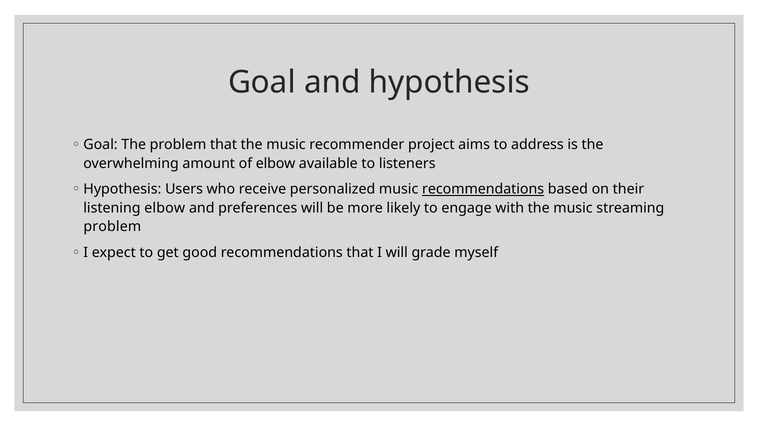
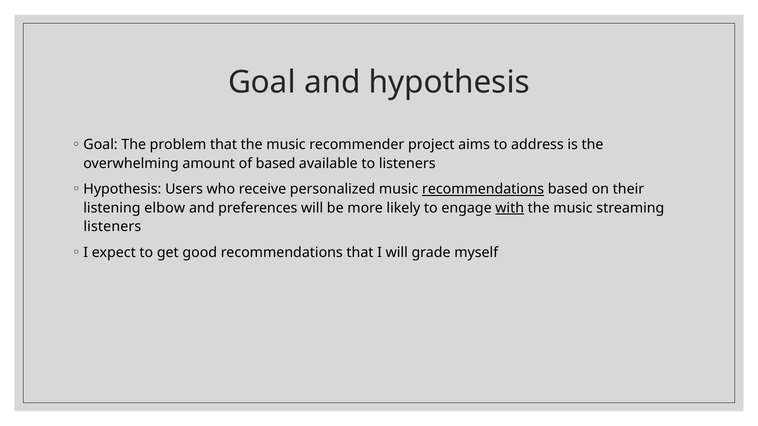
of elbow: elbow -> based (276, 164)
with underline: none -> present (510, 208)
problem: problem -> listeners (112, 227)
